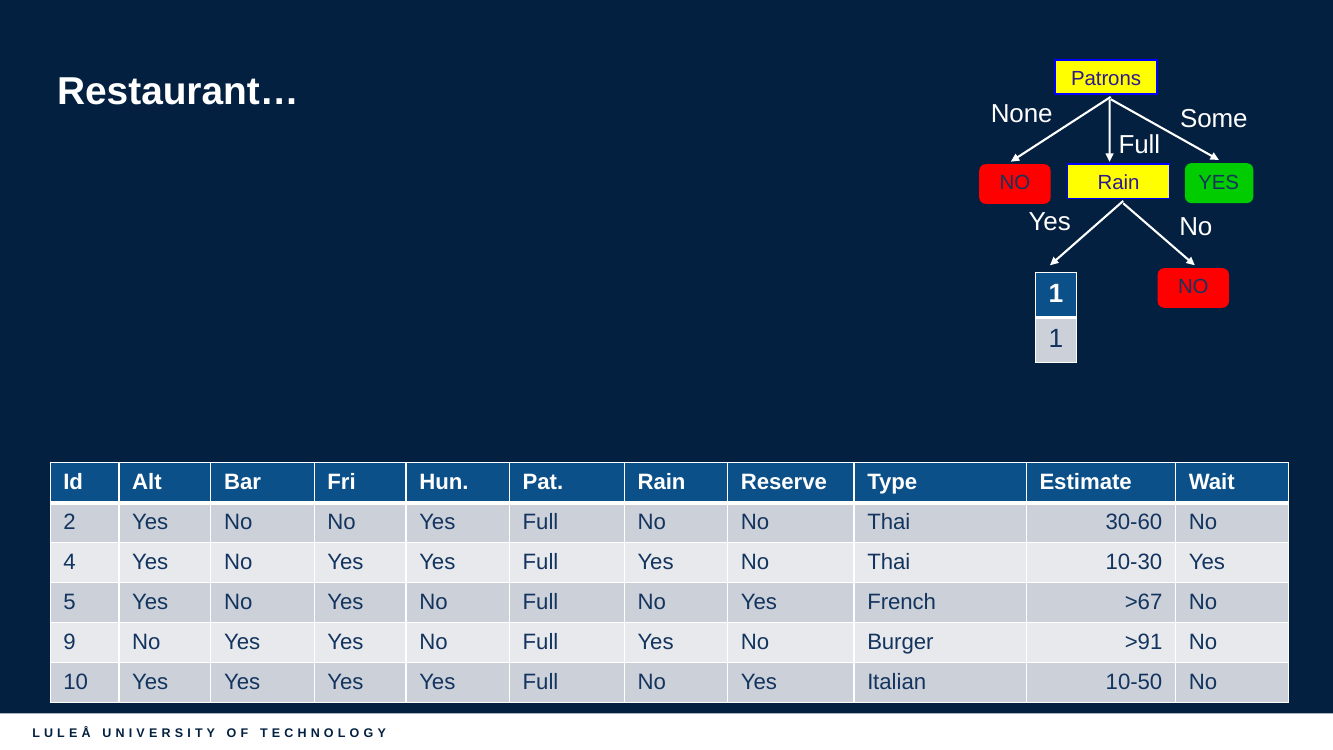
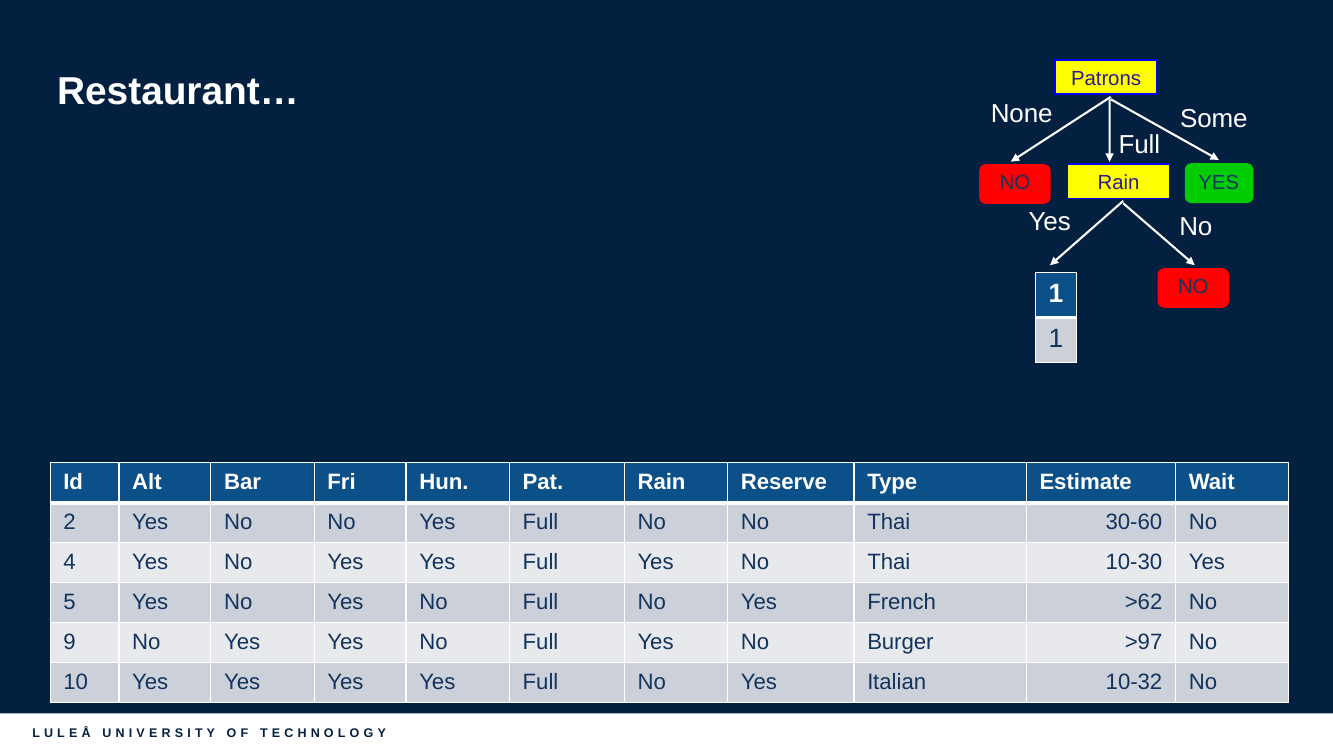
>67: >67 -> >62 (1144, 602)
>91: >91 -> >97 (1144, 642)
10-50: 10-50 -> 10-32 (1134, 682)
